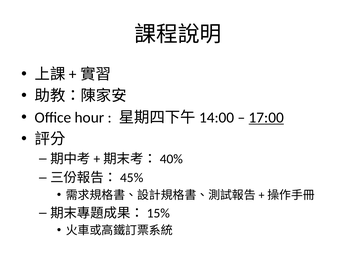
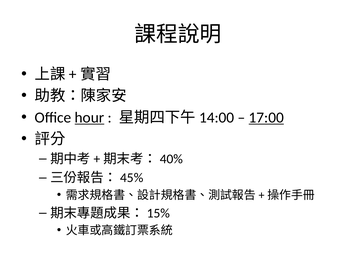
hour underline: none -> present (89, 117)
